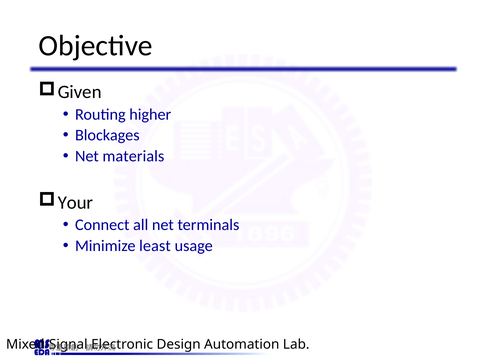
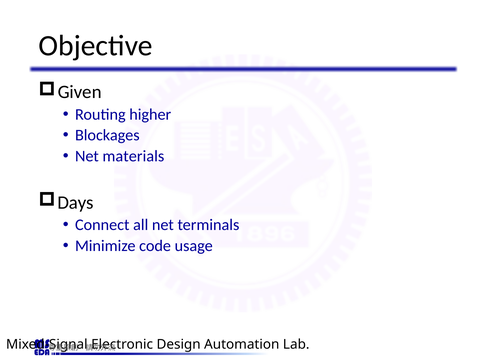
Your: Your -> Days (75, 203)
least: least -> code (155, 246)
